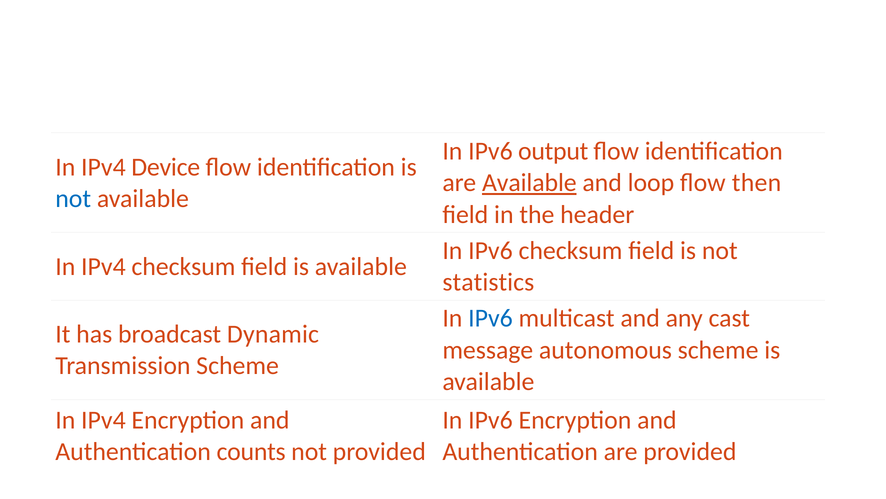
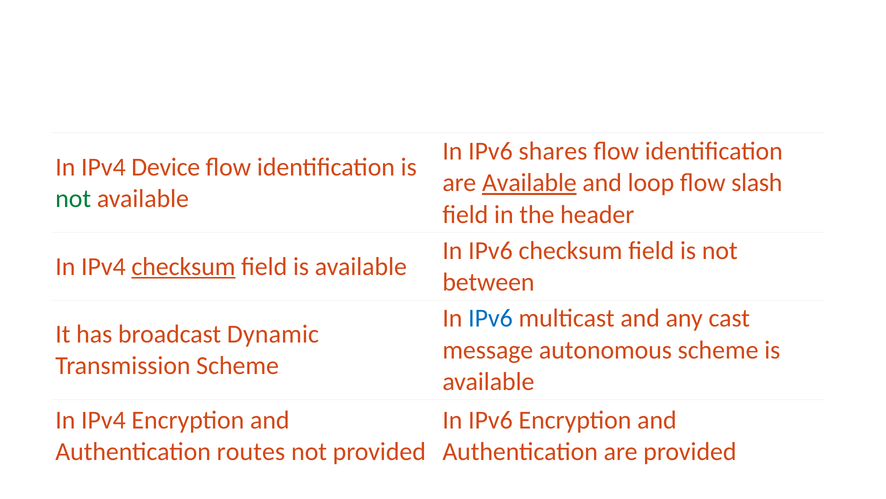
output: output -> shares (553, 151)
then: then -> slash (757, 183)
not colour: blue -> green (73, 198)
checksum underline: none -> present (183, 266)
statistics: statistics -> between (488, 282)
counts: counts -> routes (251, 451)
